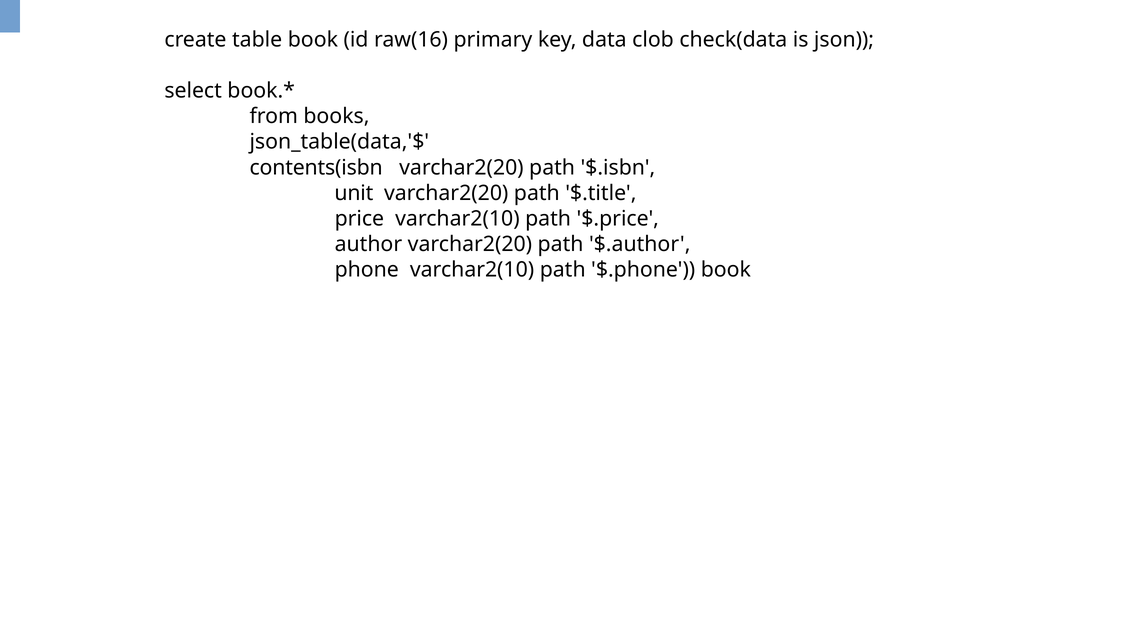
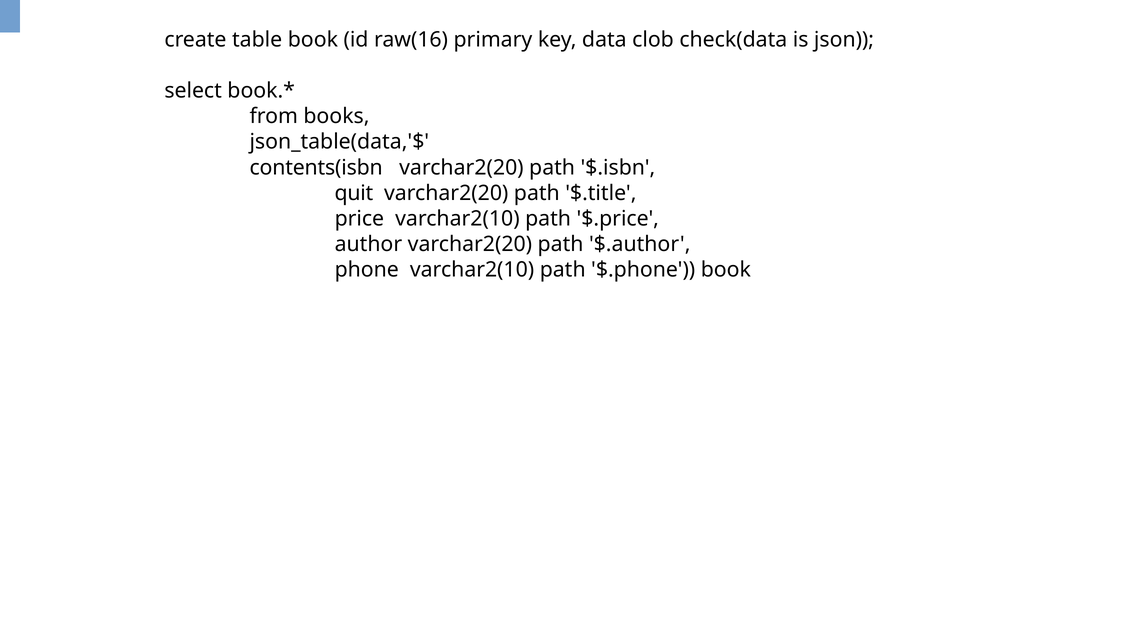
unit: unit -> quit (354, 193)
